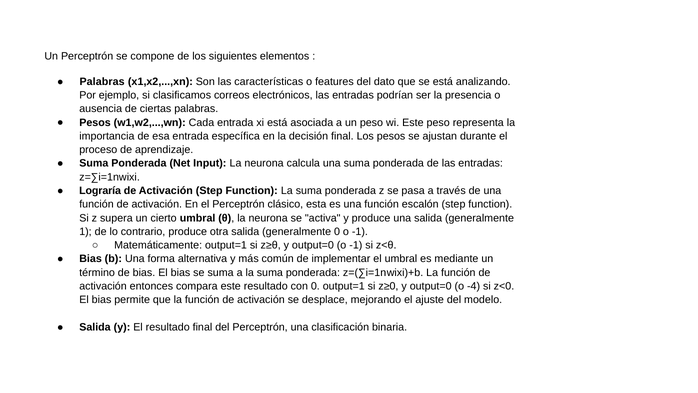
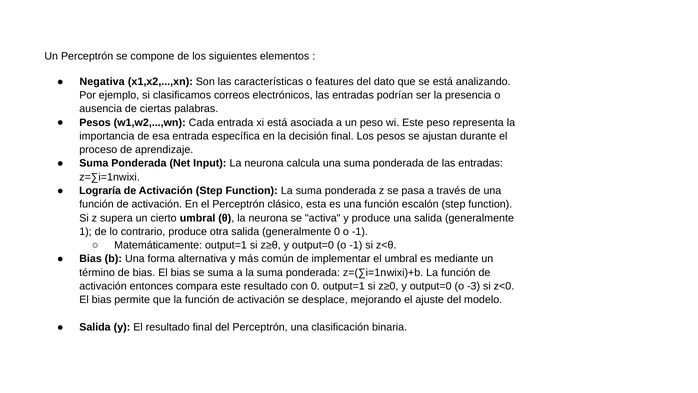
Palabras: Palabras -> Negativa (102, 81)
-4: -4 -> -3 (474, 286)
